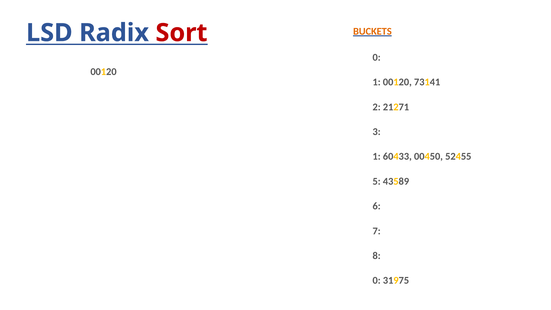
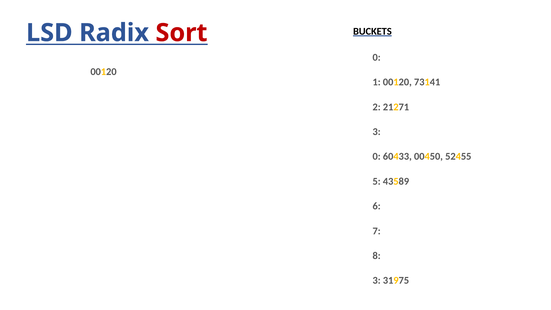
BUCKETS colour: orange -> black (372, 31)
1: 1 -> 0 (377, 157)
0: 0 -> 3 (377, 280)
